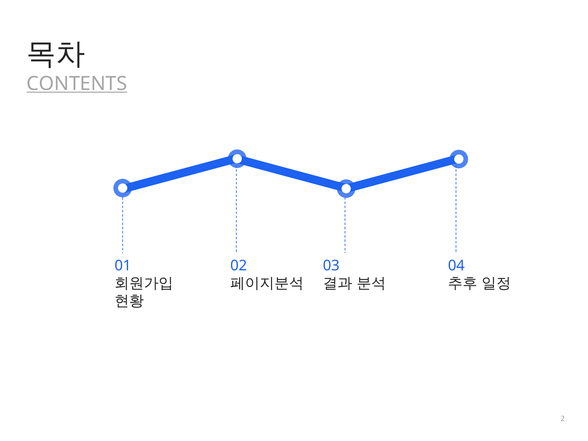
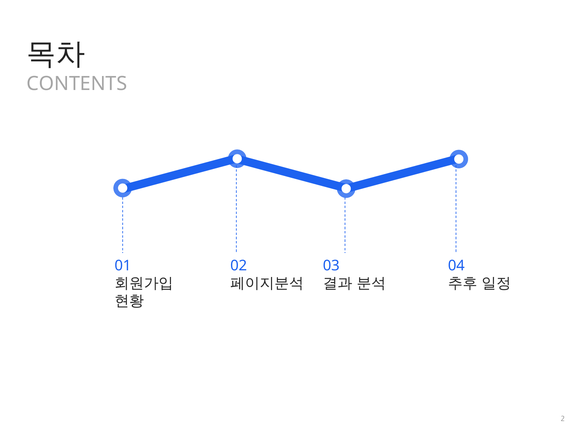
CONTENTS underline: present -> none (77, 84)
